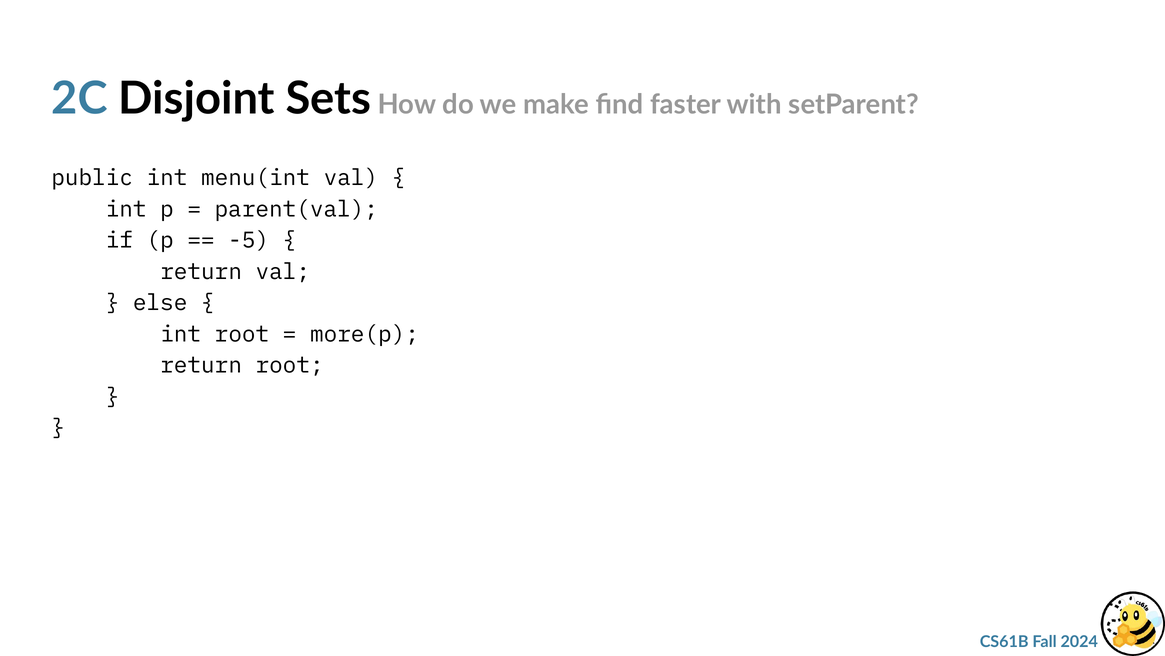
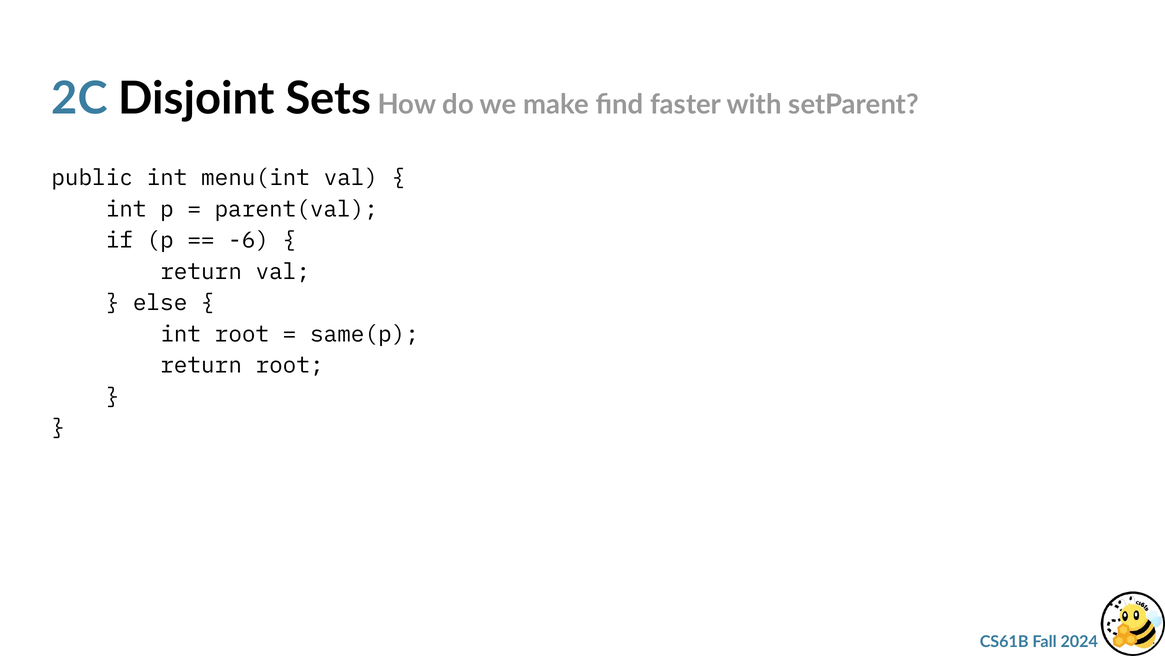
-5: -5 -> -6 (249, 240)
more(p: more(p -> same(p (364, 334)
